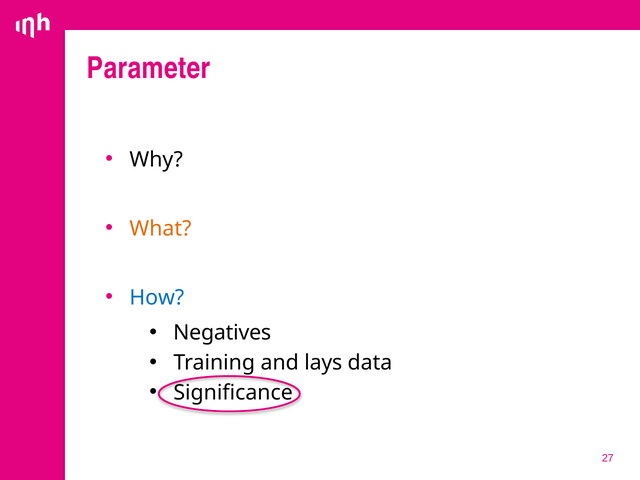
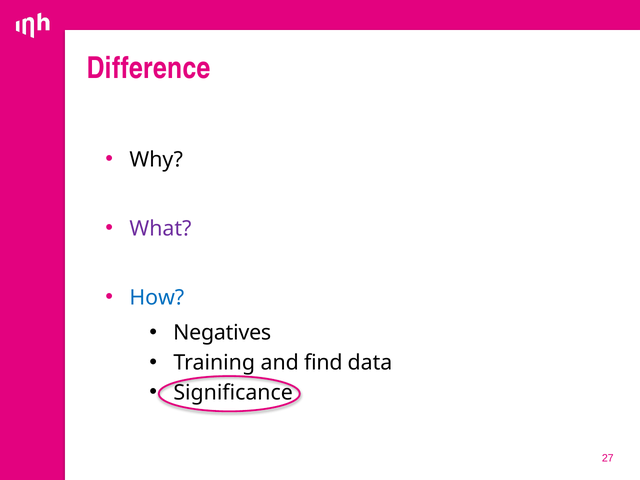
Parameter: Parameter -> Difference (149, 68)
What colour: orange -> purple (160, 229)
lays: lays -> find (323, 363)
